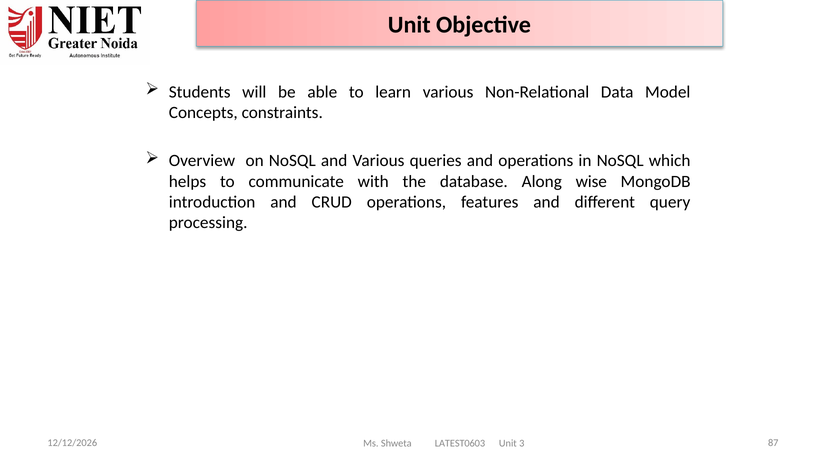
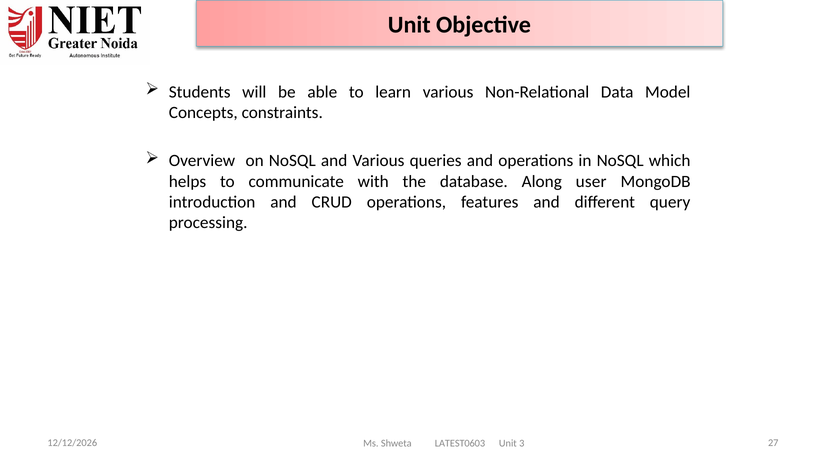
wise: wise -> user (591, 182)
87: 87 -> 27 (773, 444)
